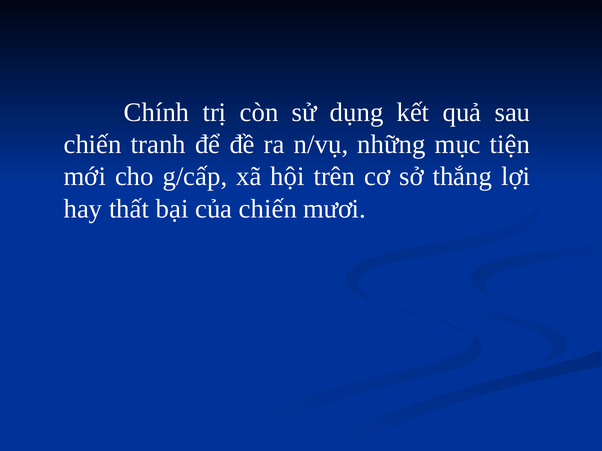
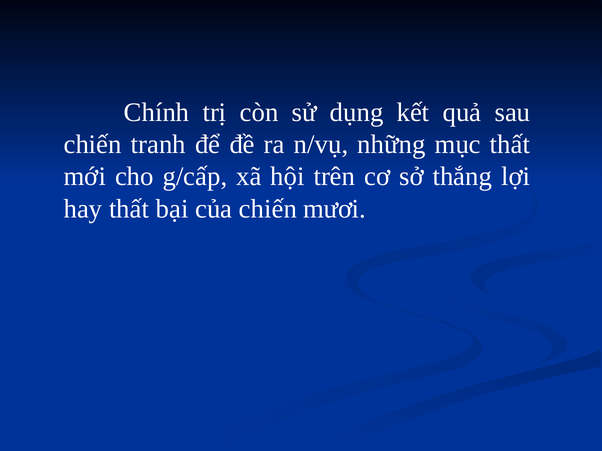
mục tiện: tiện -> thất (510, 145)
